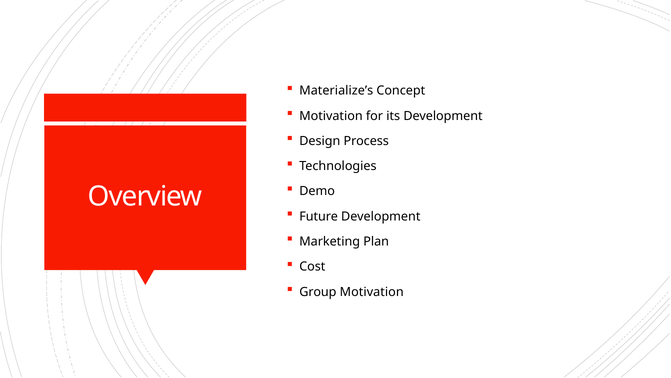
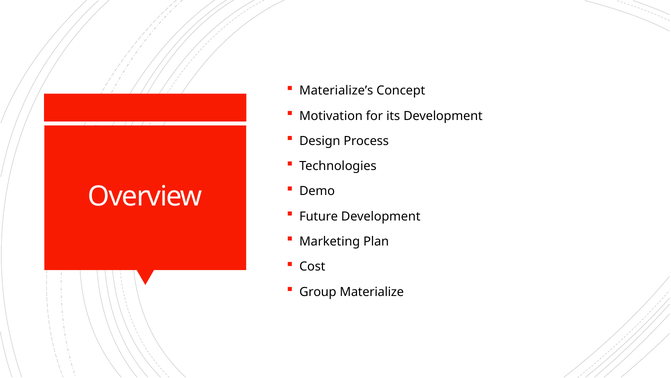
Group Motivation: Motivation -> Materialize (372, 291)
